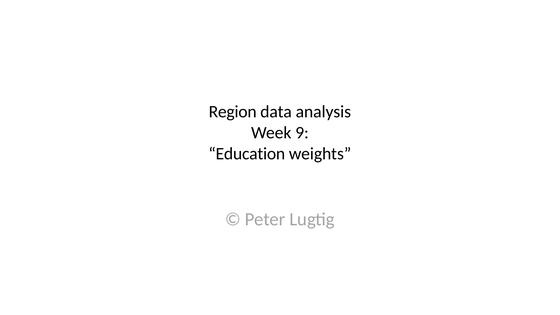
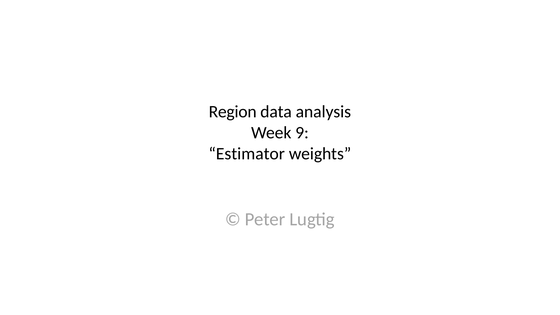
Education: Education -> Estimator (247, 154)
